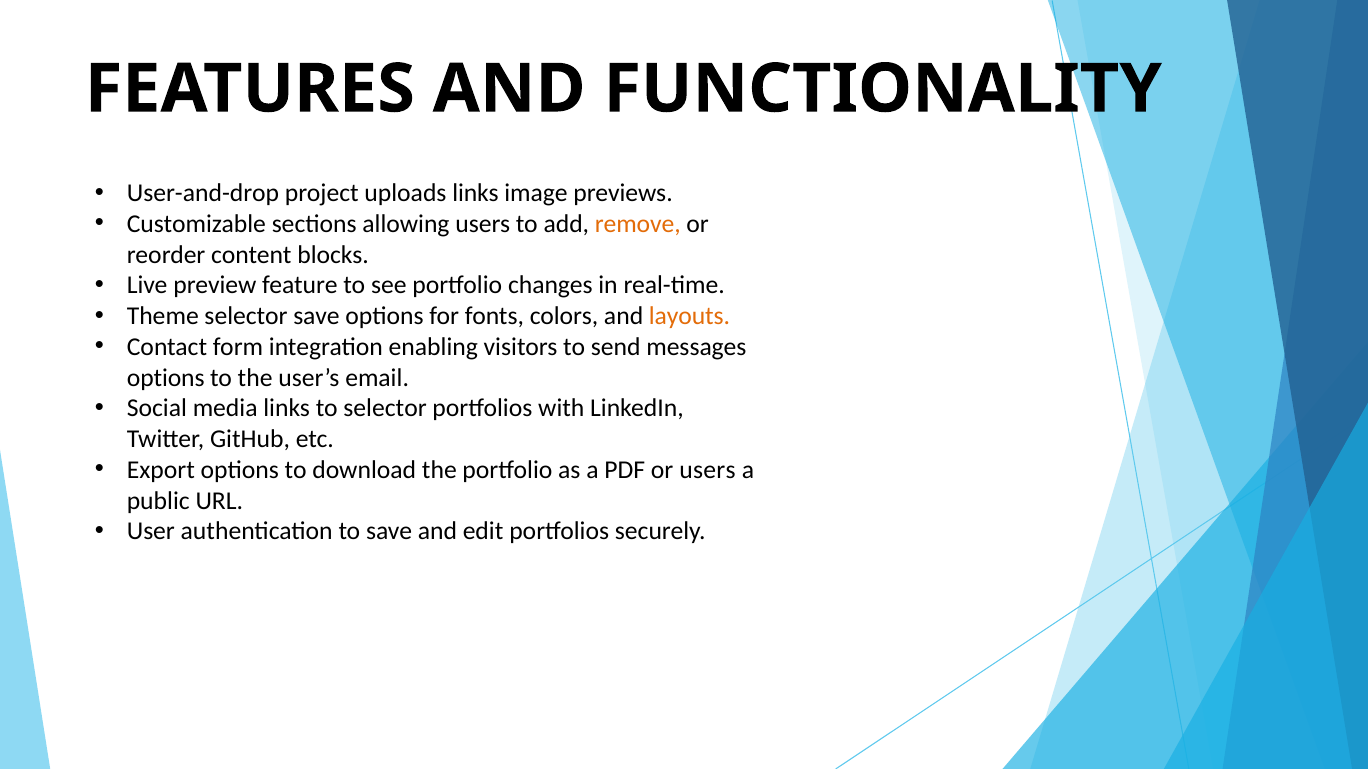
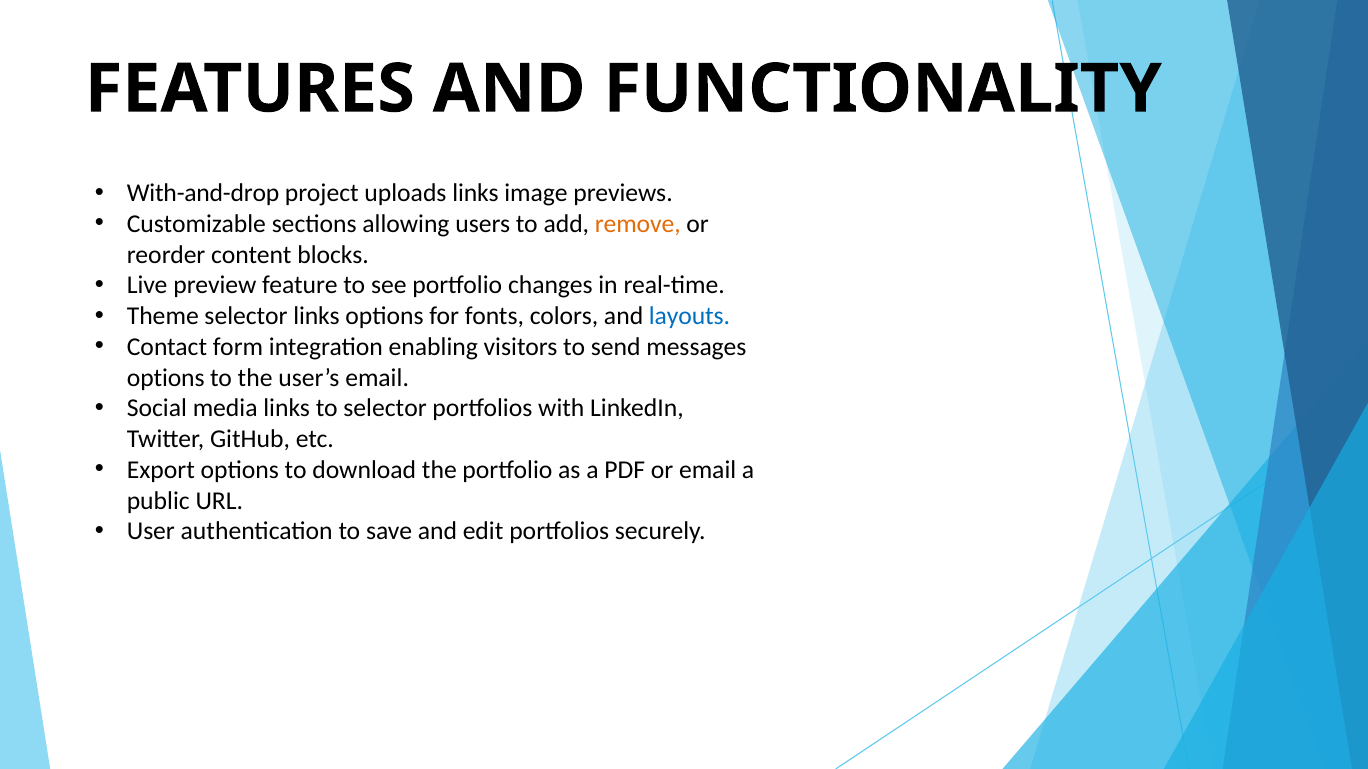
User-and-drop: User-and-drop -> With-and-drop (203, 193)
selector save: save -> links (316, 316)
layouts colour: orange -> blue (690, 316)
or users: users -> email (708, 470)
